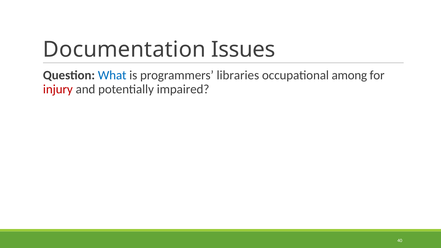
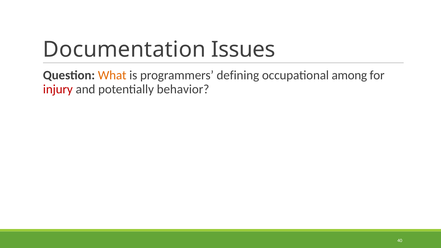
What colour: blue -> orange (112, 75)
libraries: libraries -> defining (238, 75)
impaired: impaired -> behavior (183, 89)
